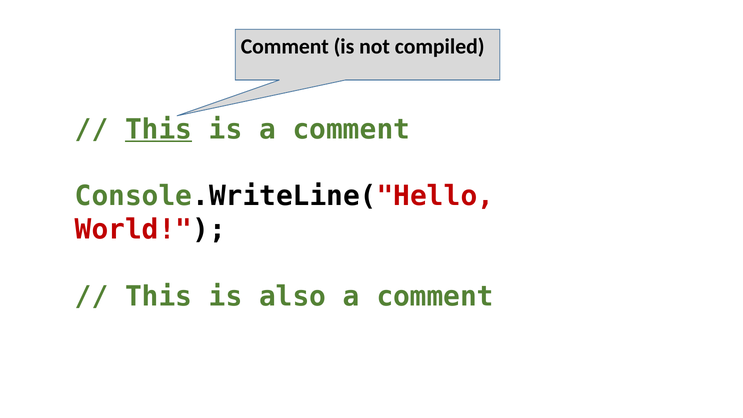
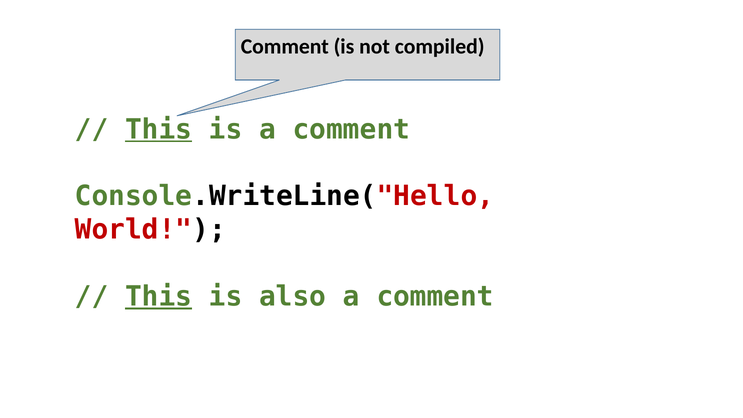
This underline: none -> present (159, 297)
